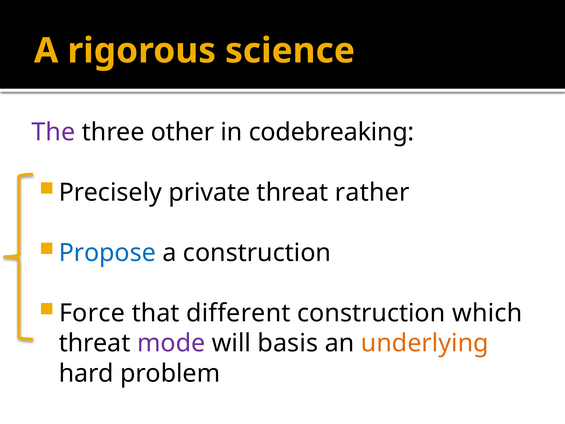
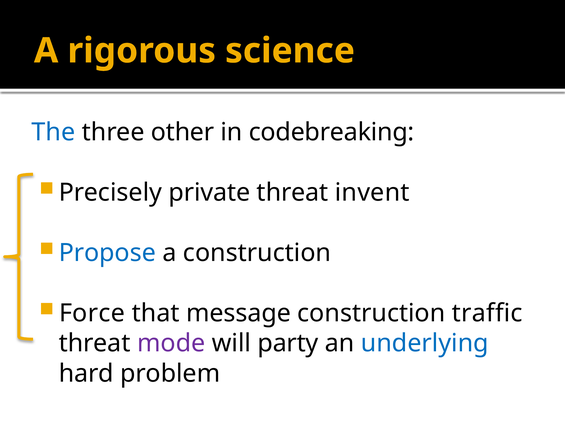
The colour: purple -> blue (53, 132)
rather: rather -> invent (372, 192)
different: different -> message (239, 313)
which: which -> traffic (487, 313)
basis: basis -> party (288, 343)
underlying colour: orange -> blue (425, 343)
